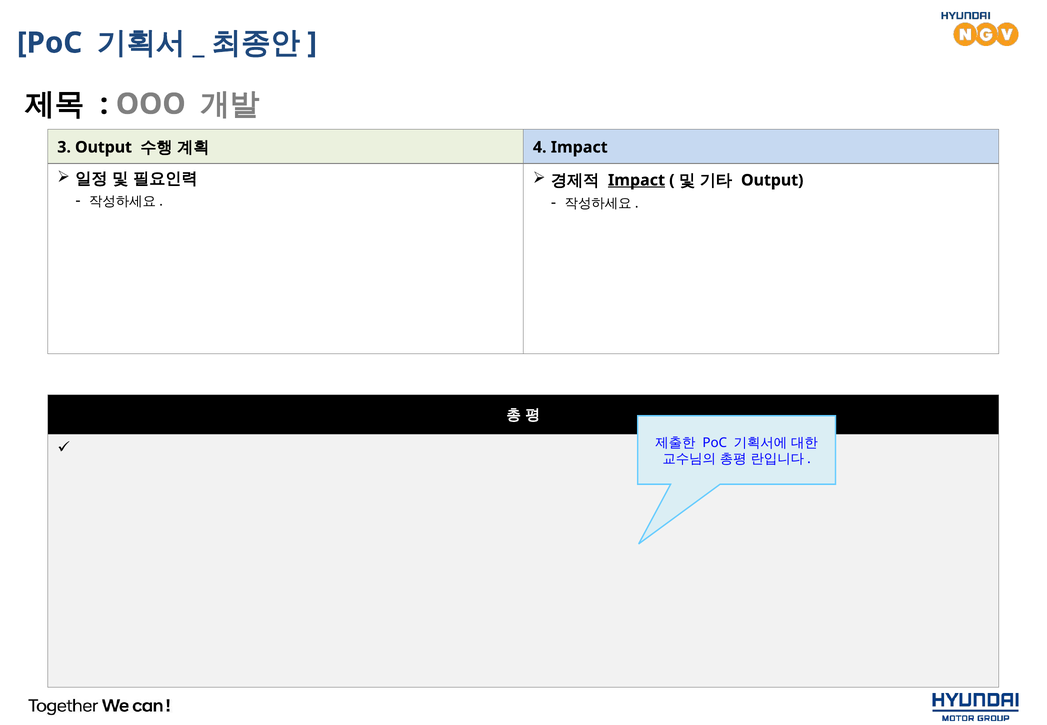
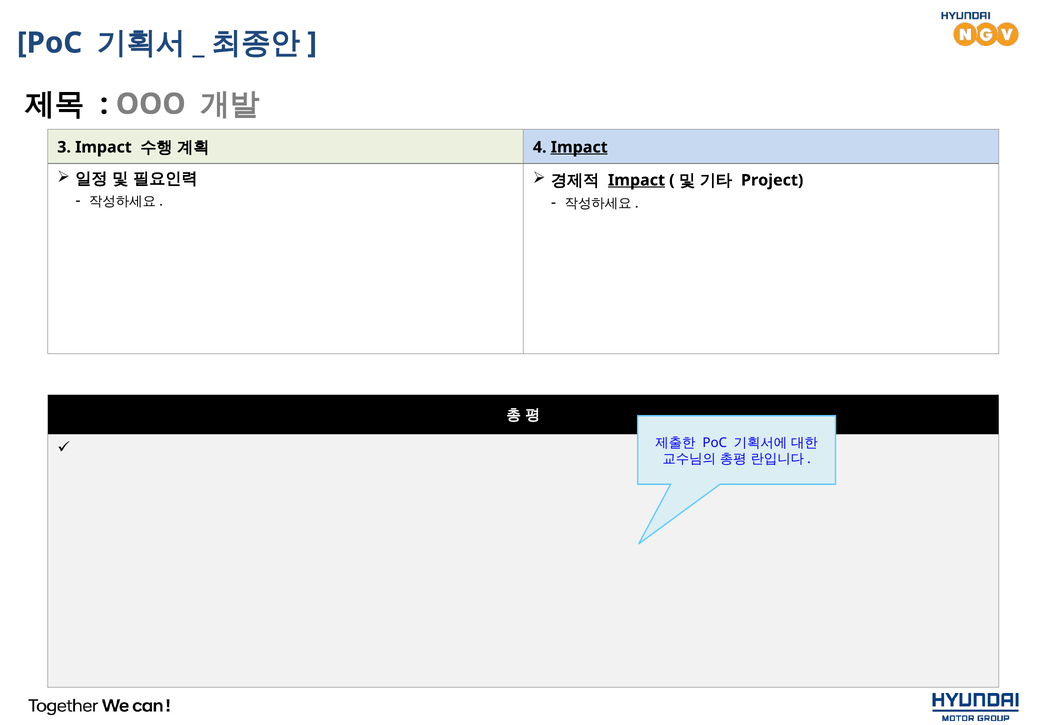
3 Output: Output -> Impact (103, 147)
Impact underline: none -> present (579, 147)
Output: Output -> Project (772, 180)
